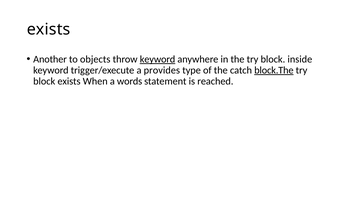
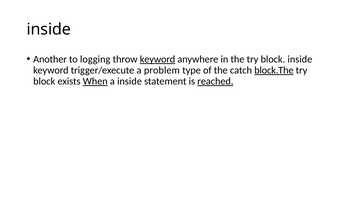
exists: exists -> inside (49, 29)
objects: objects -> logging (95, 59)
provides: provides -> problem (162, 70)
When underline: none -> present (95, 81)
a words: words -> inside (129, 81)
reached underline: none -> present (215, 81)
